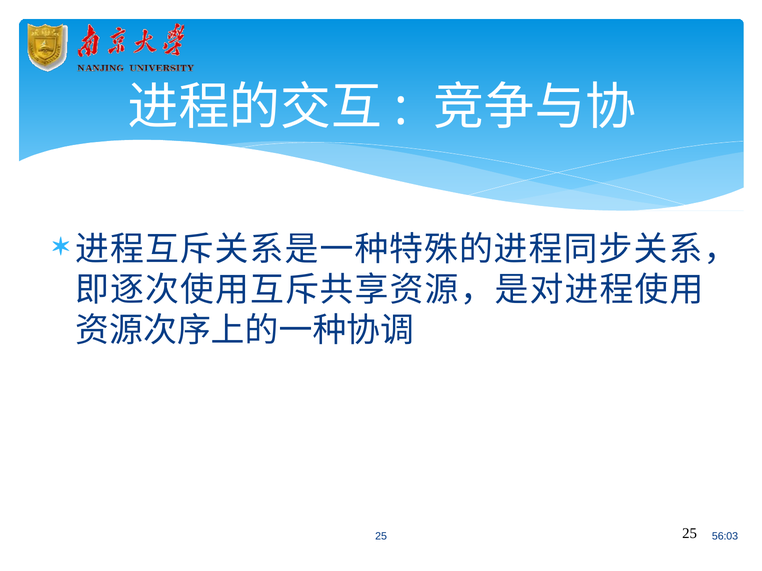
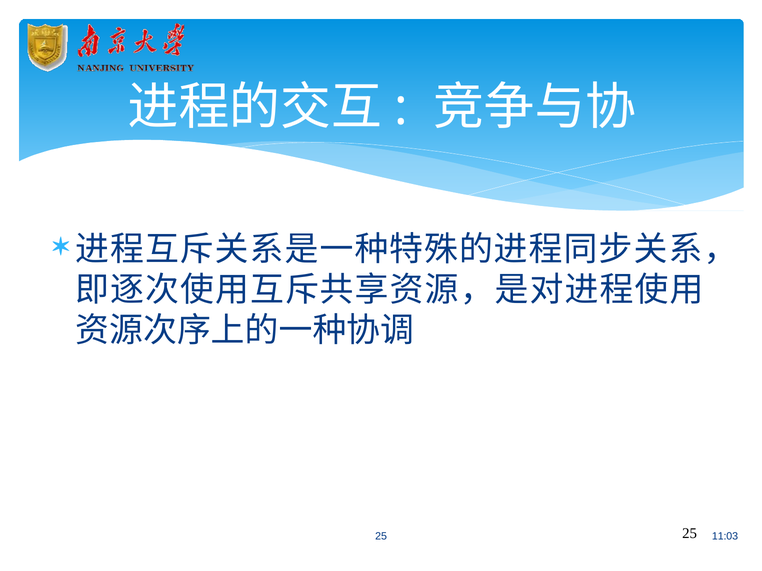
56:03: 56:03 -> 11:03 (725, 537)
